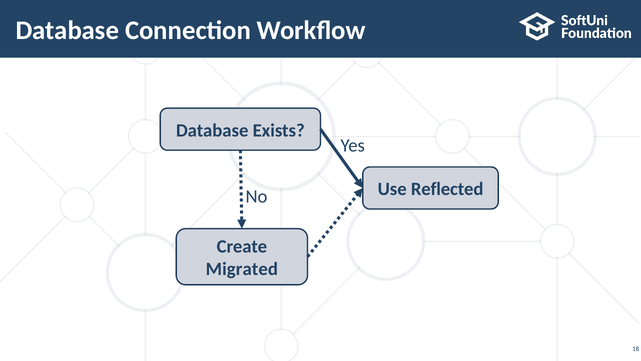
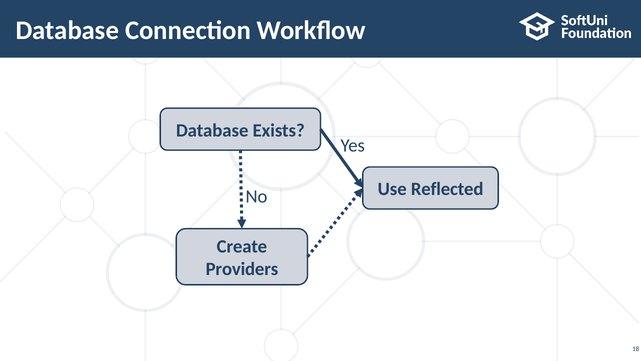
Migrated: Migrated -> Providers (242, 269)
